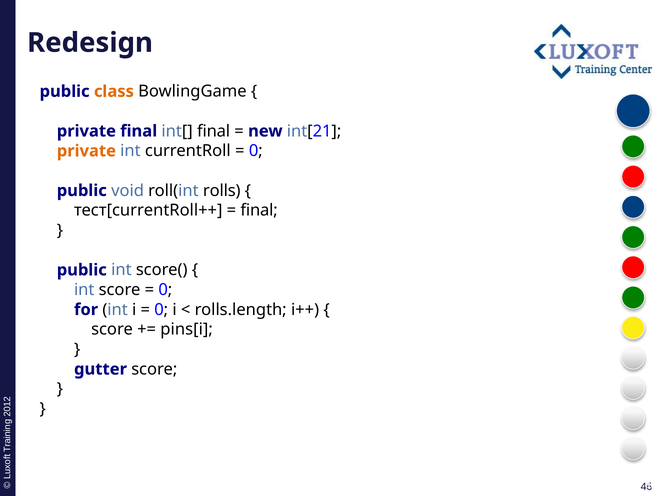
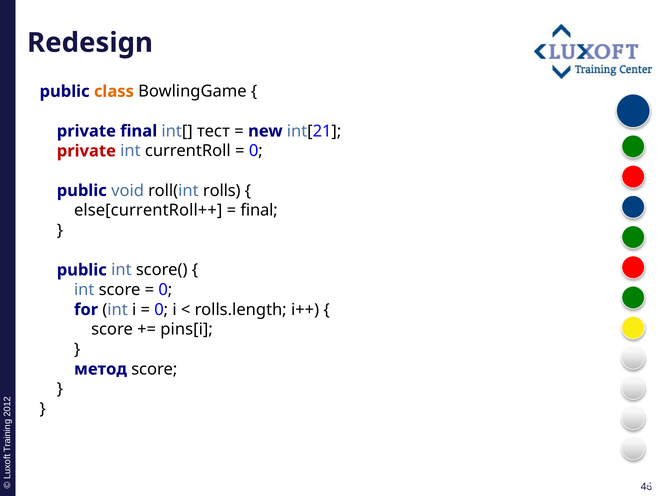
int[ final: final -> тест (213, 131)
private colour: orange -> red (86, 151)
тест[currentRoll++: тест[currentRoll++ -> else[currentRoll++ (148, 211)
gutter: gutter -> метод (100, 370)
